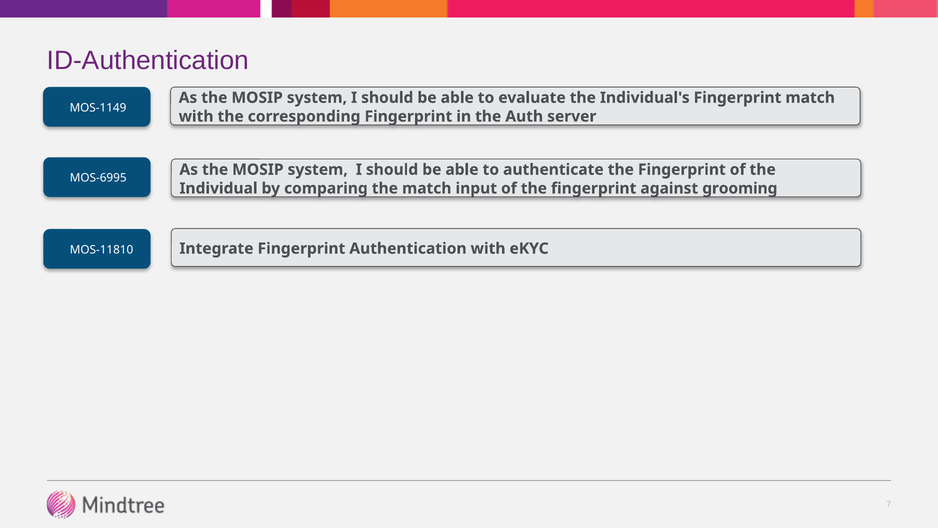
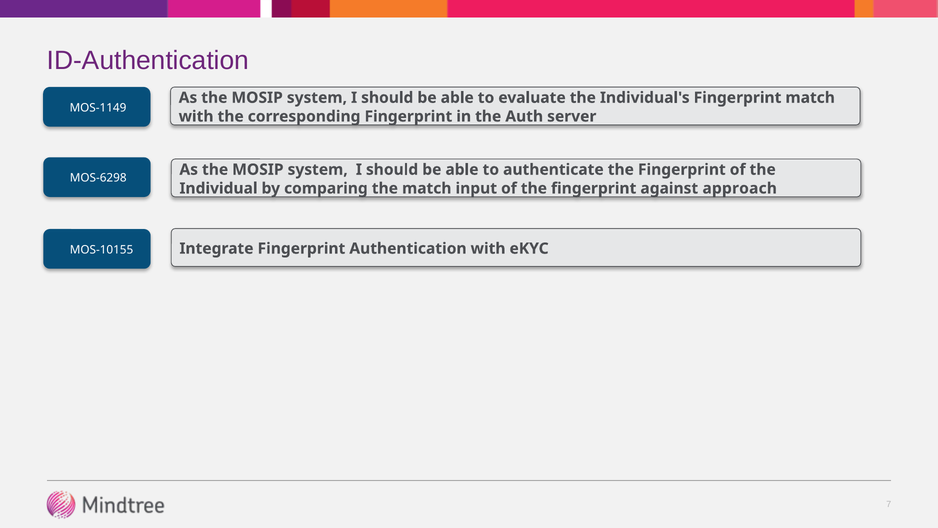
MOS-6995: MOS-6995 -> MOS-6298 (98, 178)
grooming: grooming -> approach (740, 188)
MOS-11810: MOS-11810 -> MOS-10155 (102, 250)
